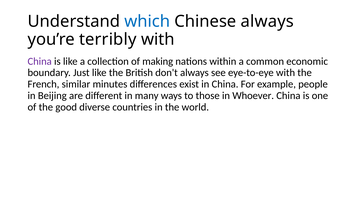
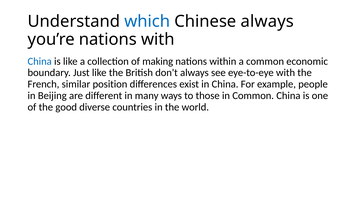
you’re terribly: terribly -> nations (108, 39)
China colour: purple -> blue (40, 61)
minutes: minutes -> position (110, 84)
in Whoever: Whoever -> Common (253, 95)
